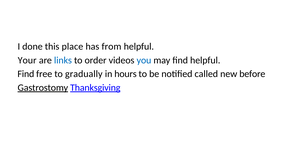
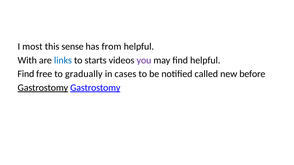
done: done -> most (32, 47)
place: place -> sense (73, 47)
Your: Your -> With (27, 60)
order: order -> starts (96, 60)
you colour: blue -> purple (144, 60)
hours: hours -> cases (125, 74)
Gastrostomy Thanksgiving: Thanksgiving -> Gastrostomy (95, 88)
